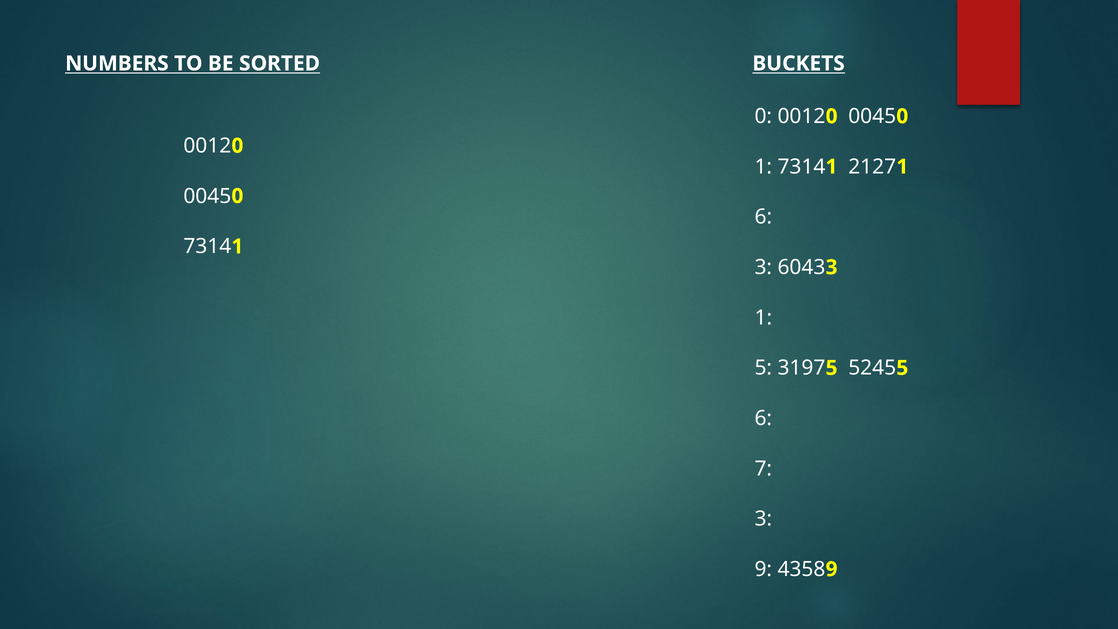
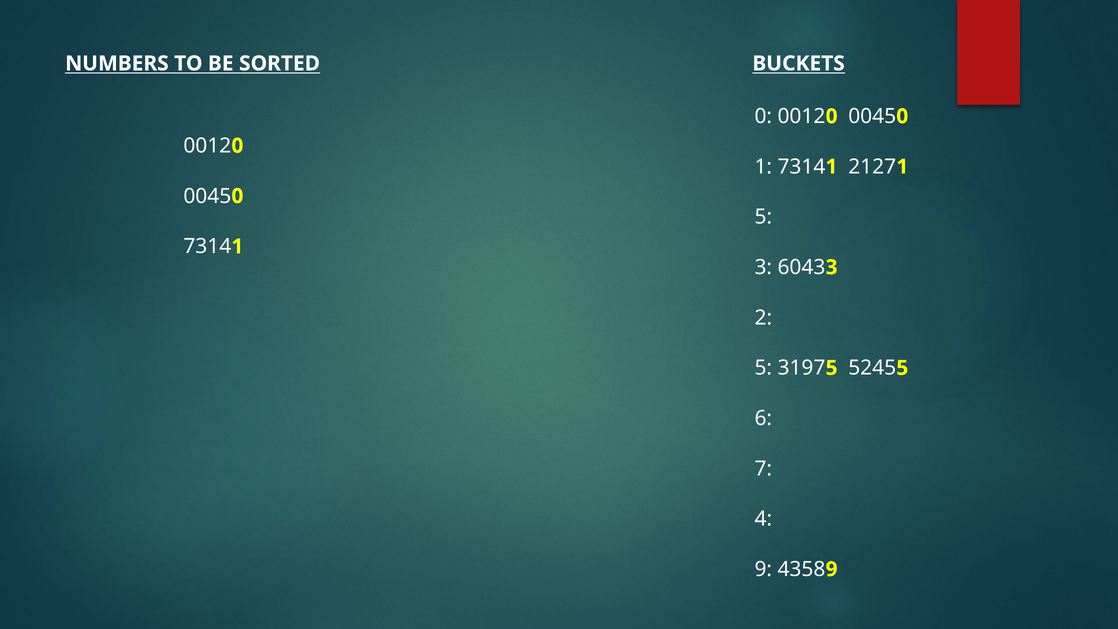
6: 6 -> 5 (763, 217)
1: 1 -> 2 (763, 318)
3: 3 -> 4 (763, 519)
